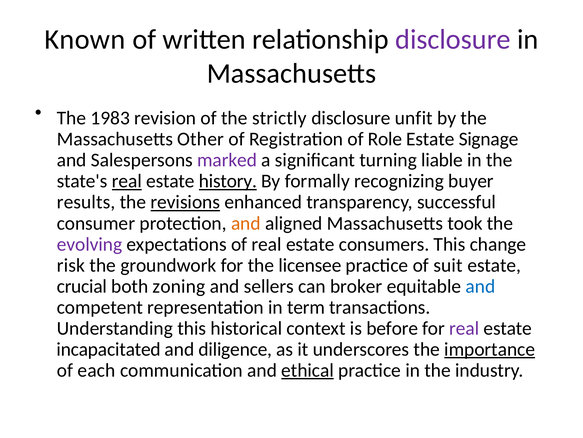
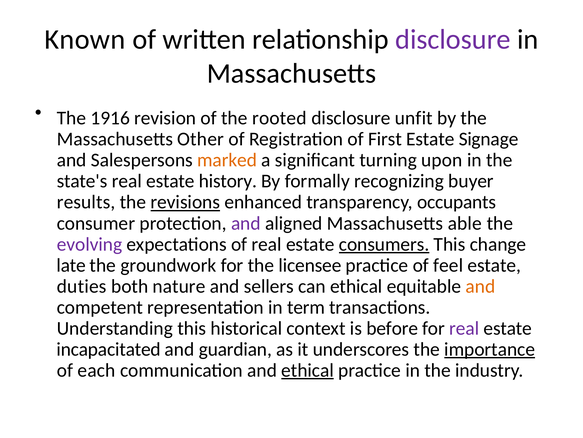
1983: 1983 -> 1916 (110, 118)
strictly: strictly -> rooted (279, 118)
Role: Role -> First (385, 139)
marked colour: purple -> orange (227, 160)
liable: liable -> upon (442, 160)
real underline: present -> none (127, 181)
history underline: present -> none (228, 181)
successful: successful -> occupants (457, 202)
and colour: orange -> purple (246, 223)
took: took -> able (465, 223)
consumers underline: none -> present (384, 244)
risk: risk -> late (71, 265)
suit: suit -> feel (448, 265)
crucial: crucial -> duties (82, 286)
zoning: zoning -> nature (179, 286)
can broker: broker -> ethical (356, 286)
and colour: blue -> orange (480, 286)
diligence: diligence -> guardian (235, 349)
